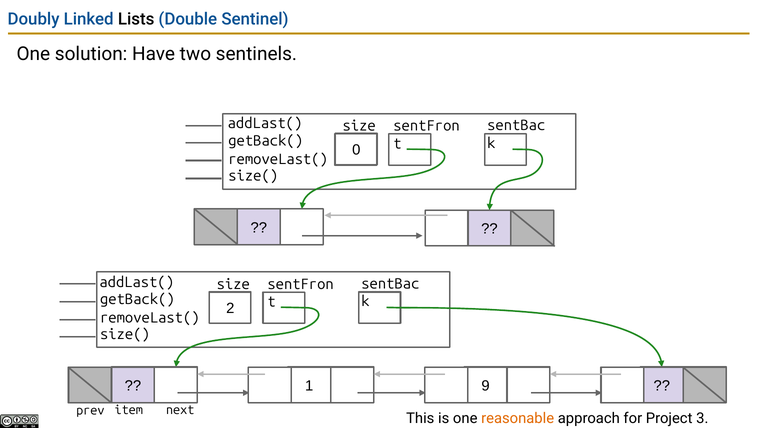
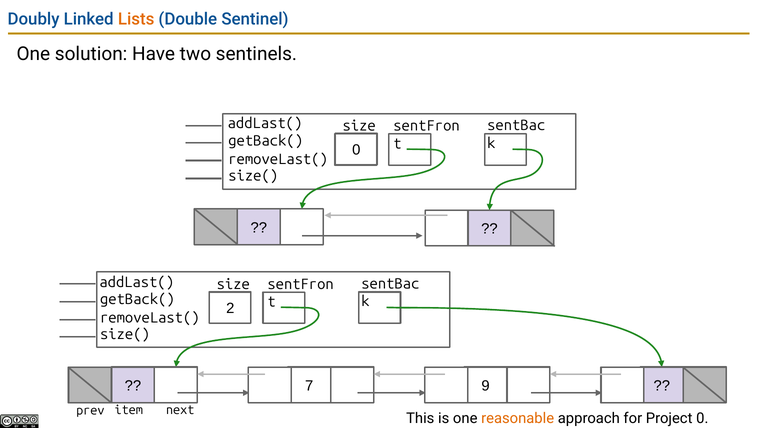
Lists colour: black -> orange (136, 19)
1: 1 -> 7 (309, 386)
Project 3: 3 -> 0 (702, 419)
